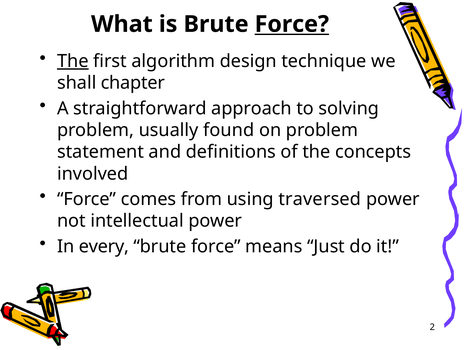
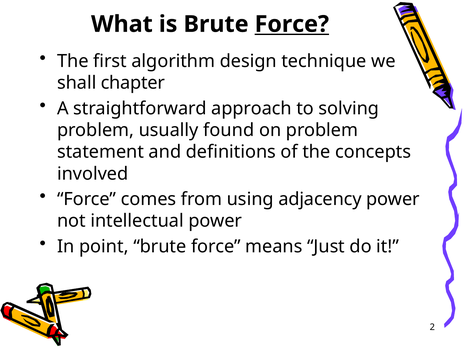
The underline: present -> none (73, 61)
traversed: traversed -> adjacency (320, 199)
every: every -> point (104, 246)
